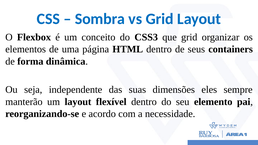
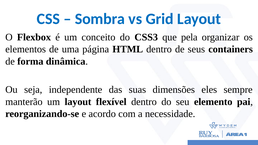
que grid: grid -> pela (189, 37)
